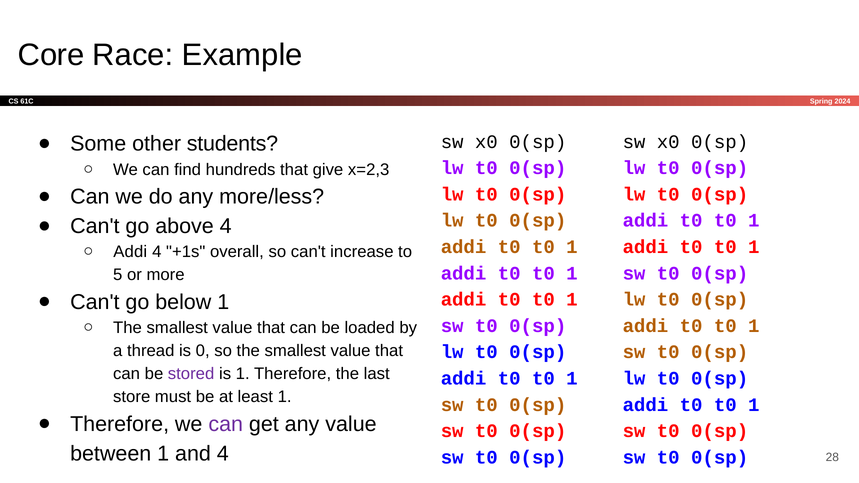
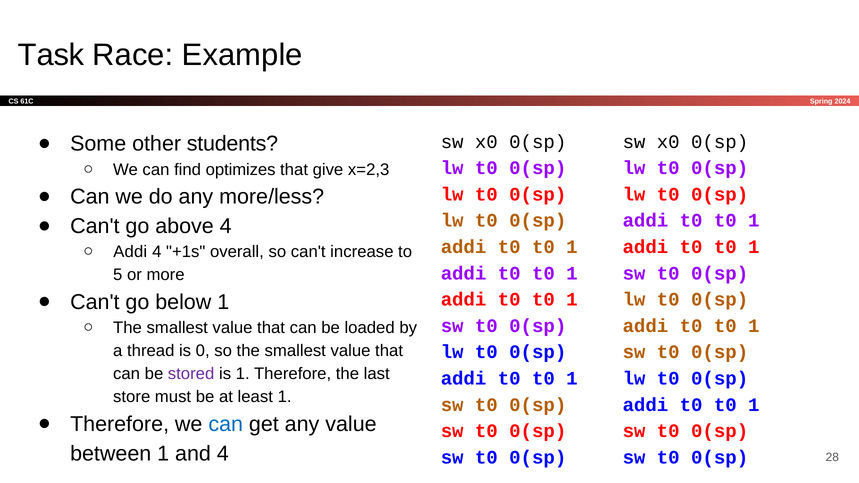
Core: Core -> Task (51, 55)
hundreds: hundreds -> optimizes (241, 170)
can colour: purple -> blue (226, 424)
